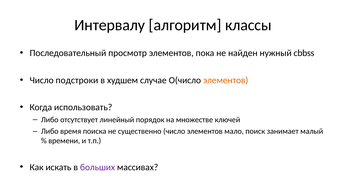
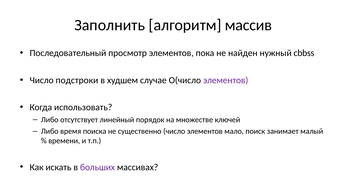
Интервалу: Интервалу -> Заполнить (110, 25)
классы: классы -> массив (248, 25)
элементов colour: orange -> purple (226, 80)
